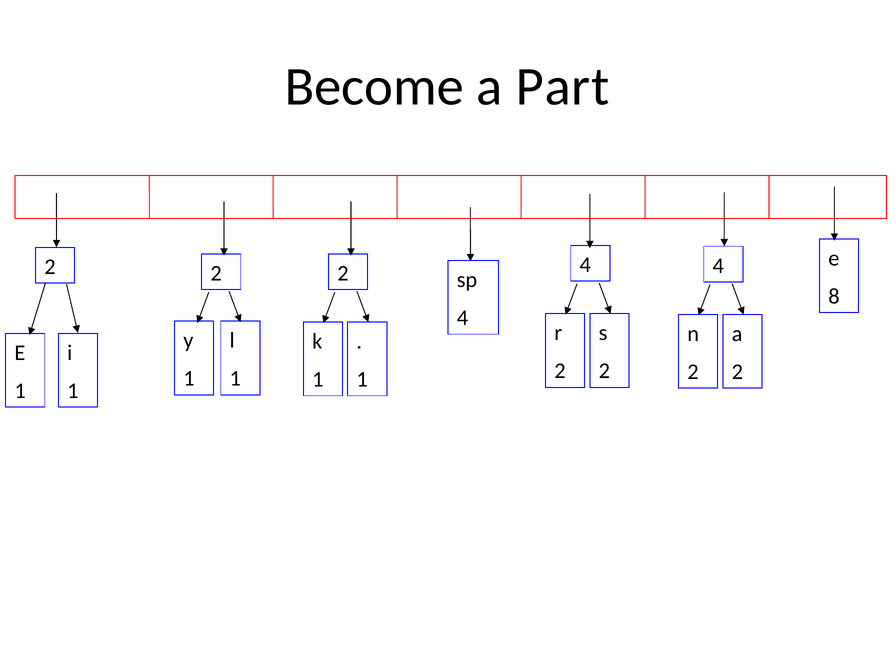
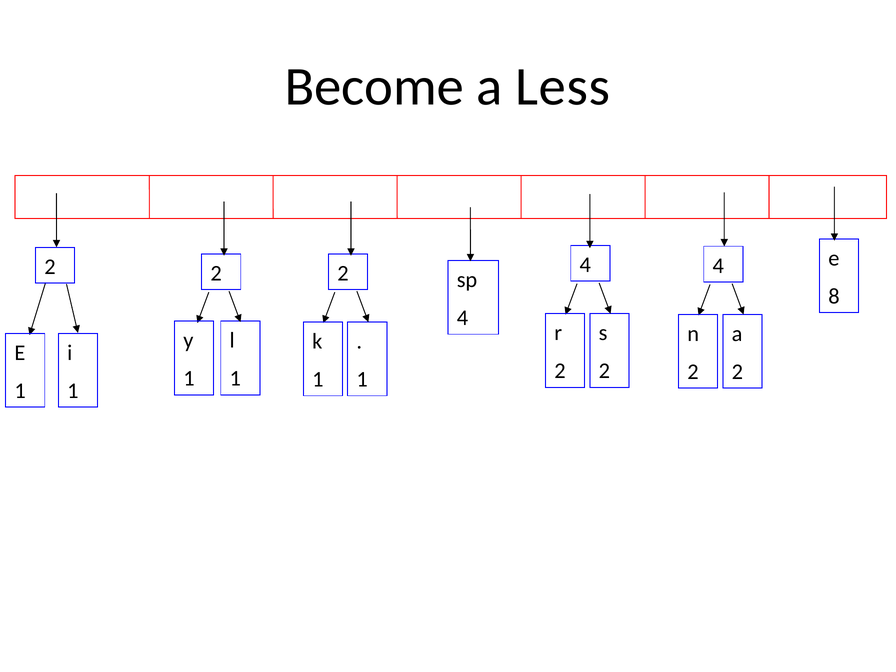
Part: Part -> Less (563, 87)
